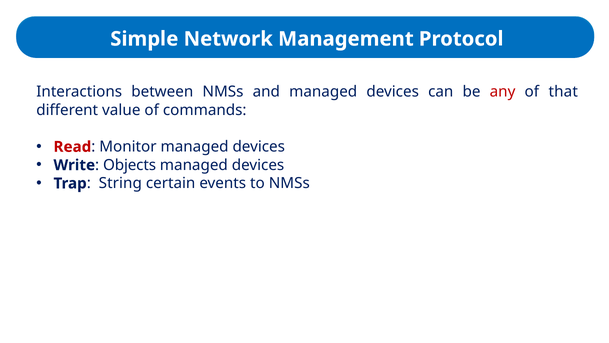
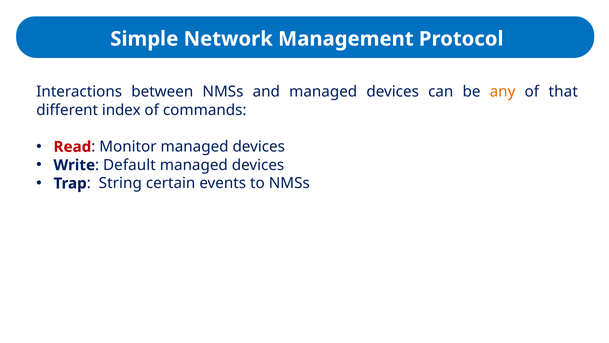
any colour: red -> orange (503, 92)
value: value -> index (121, 110)
Objects: Objects -> Default (129, 165)
